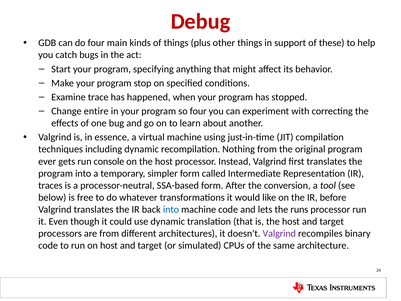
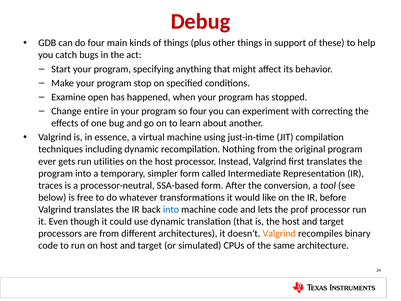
trace: trace -> open (98, 97)
console: console -> utilities (109, 161)
runs: runs -> prof (299, 209)
Valgrind colour: purple -> orange (279, 233)
